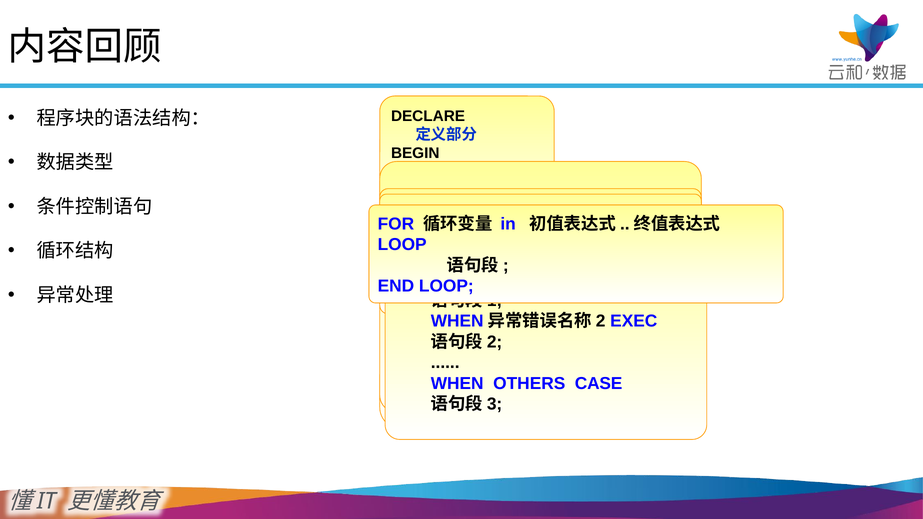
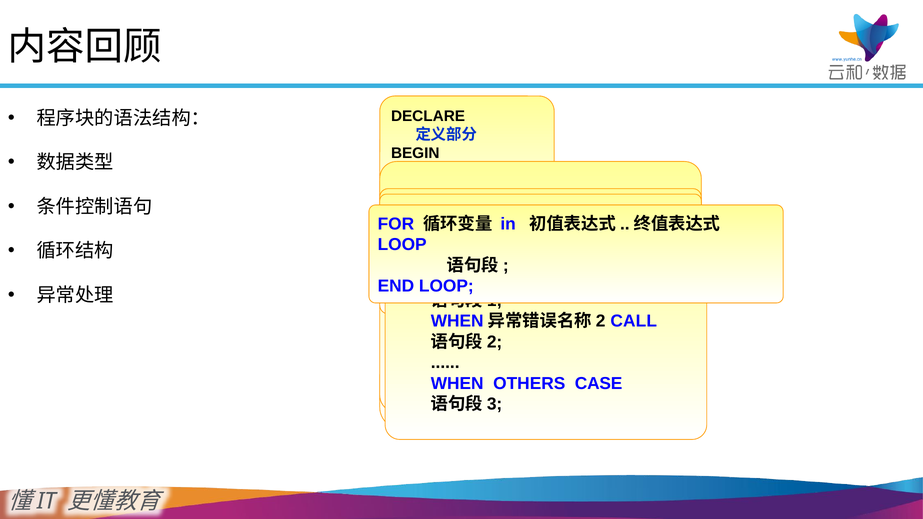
EXEC: EXEC -> CALL (634, 321)
